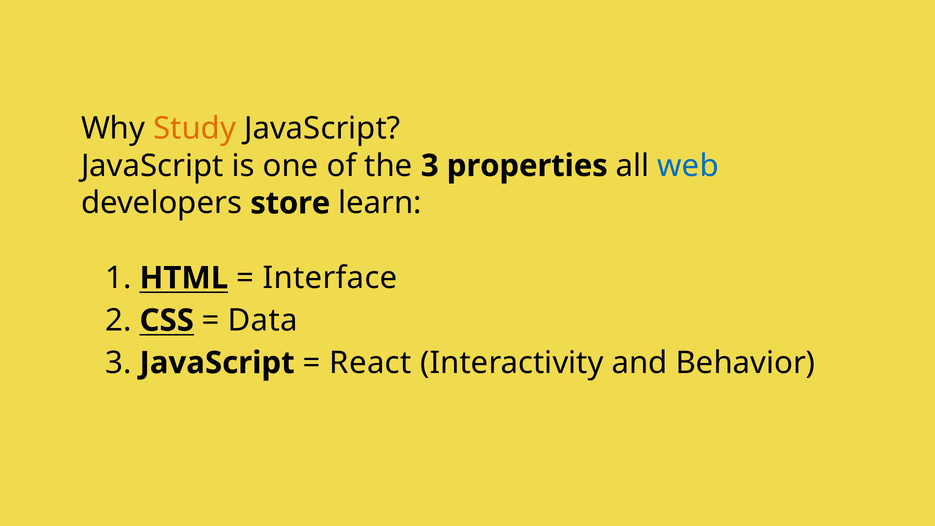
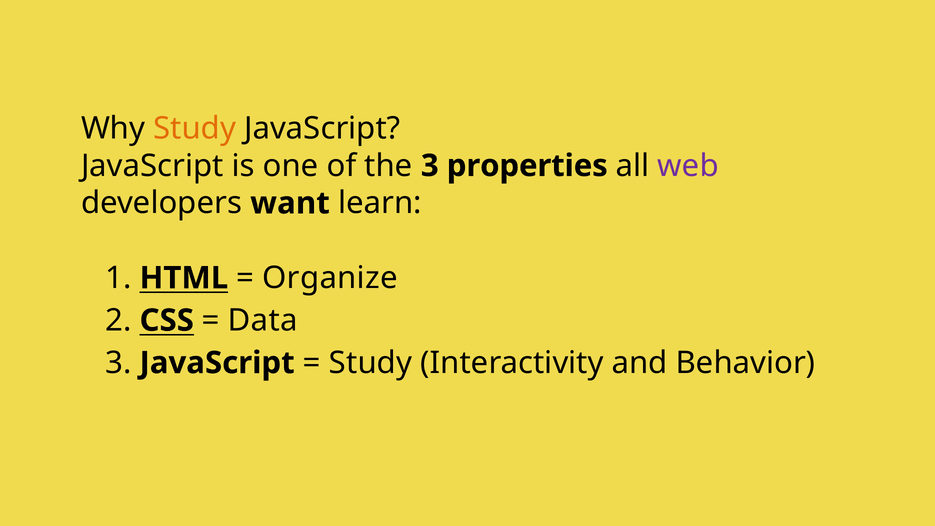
web colour: blue -> purple (688, 166)
store: store -> want (290, 203)
Interface: Interface -> Organize (330, 278)
React: React -> Study (371, 363)
